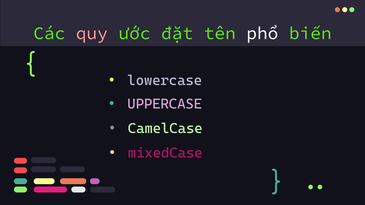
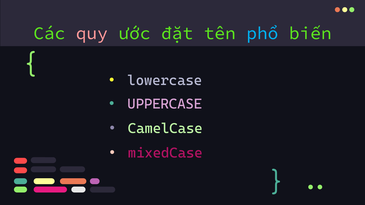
phổ colour: white -> light blue (262, 33)
